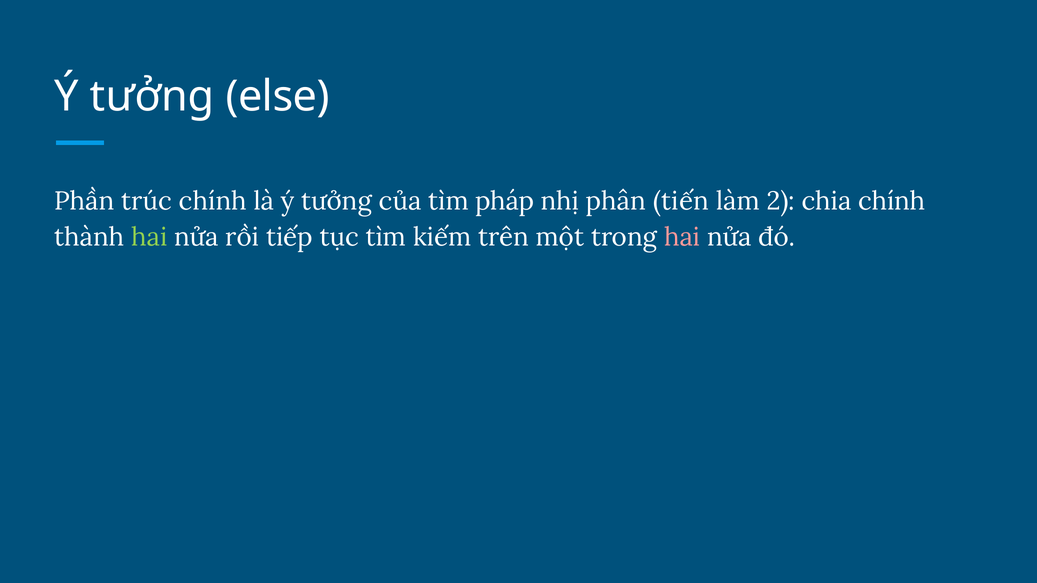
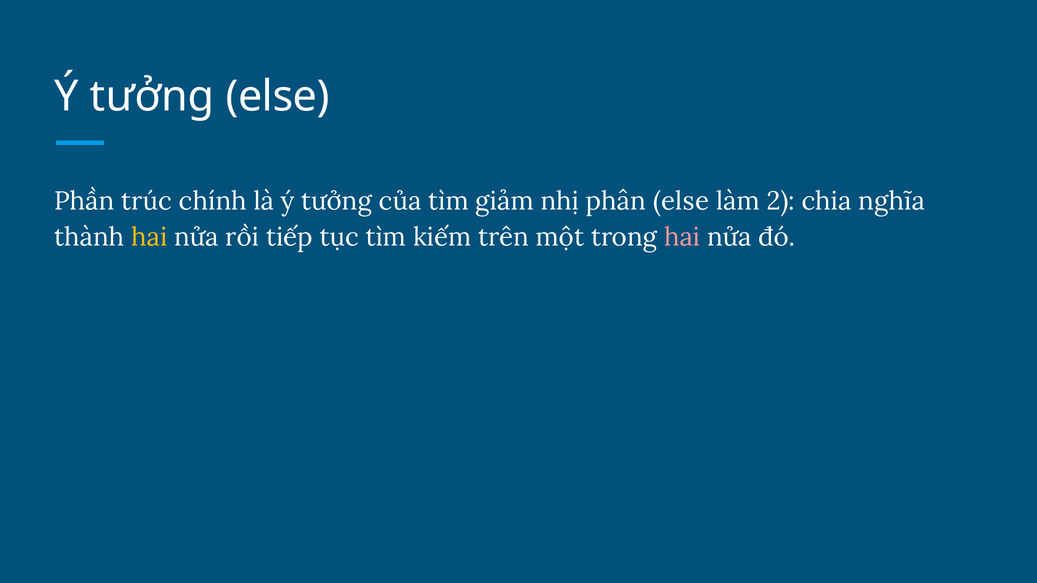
pháp: pháp -> giảm (505, 201)
phân tiến: tiến -> else (681, 201)
chia chính: chính -> nghĩa (892, 201)
hai colour: light green -> yellow (149, 237)
